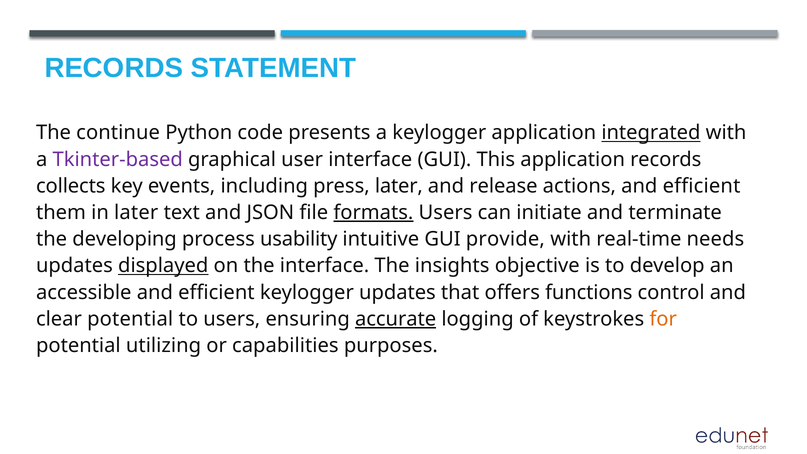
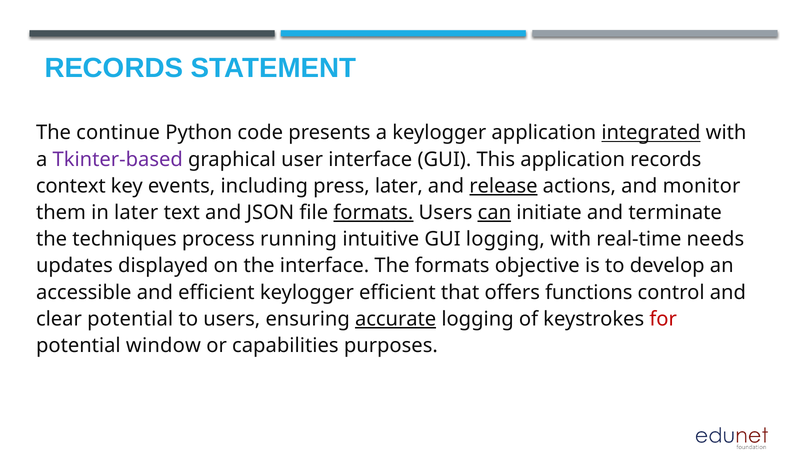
collects: collects -> context (71, 186)
release underline: none -> present (503, 186)
actions and efficient: efficient -> monitor (702, 186)
can underline: none -> present (494, 213)
developing: developing -> techniques (124, 239)
usability: usability -> running (299, 239)
GUI provide: provide -> logging (505, 239)
displayed underline: present -> none (163, 266)
The insights: insights -> formats (452, 266)
keylogger updates: updates -> efficient (397, 292)
for colour: orange -> red (663, 319)
utilizing: utilizing -> window (163, 346)
